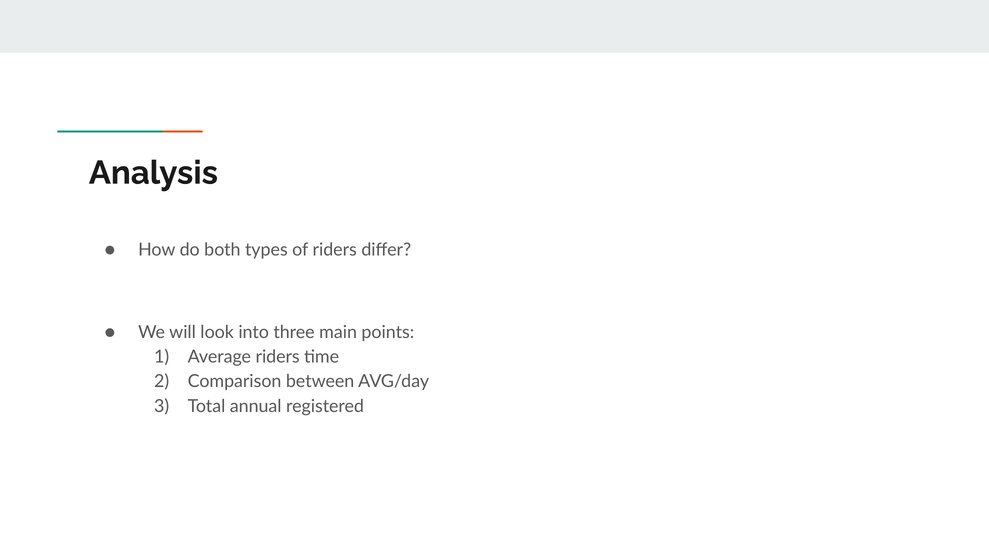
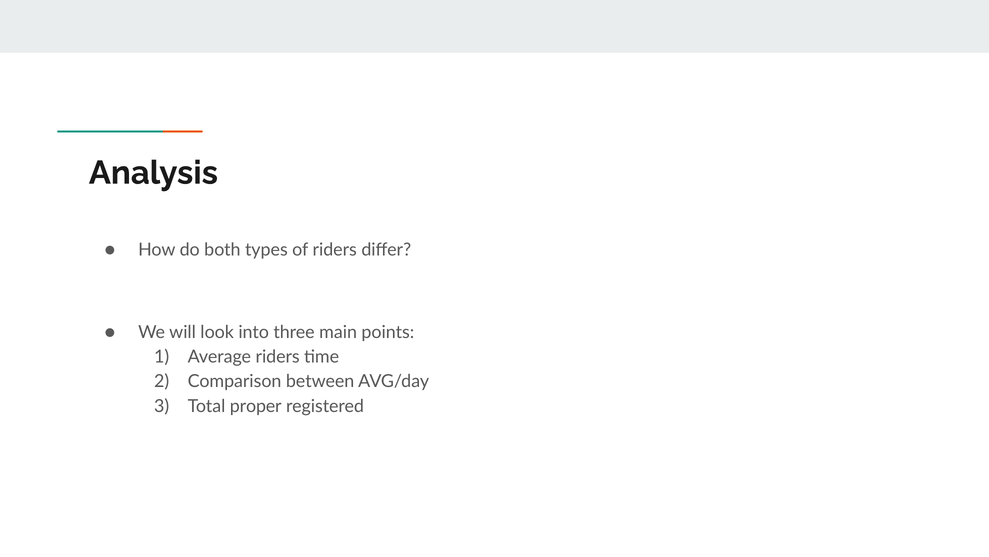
annual: annual -> proper (256, 406)
